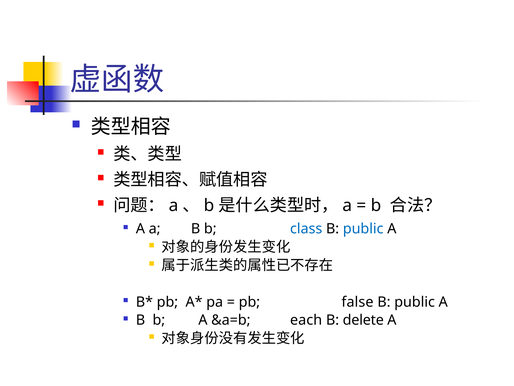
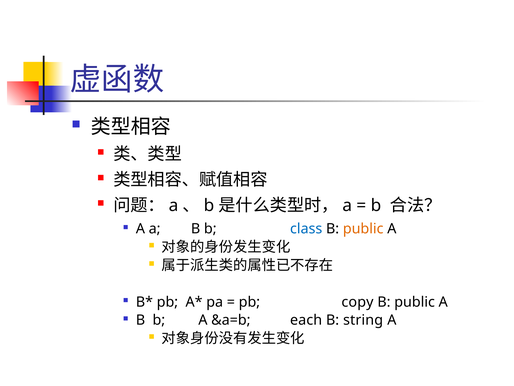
public colour: blue -> orange (363, 228)
false: false -> copy (357, 302)
delete: delete -> string (363, 320)
